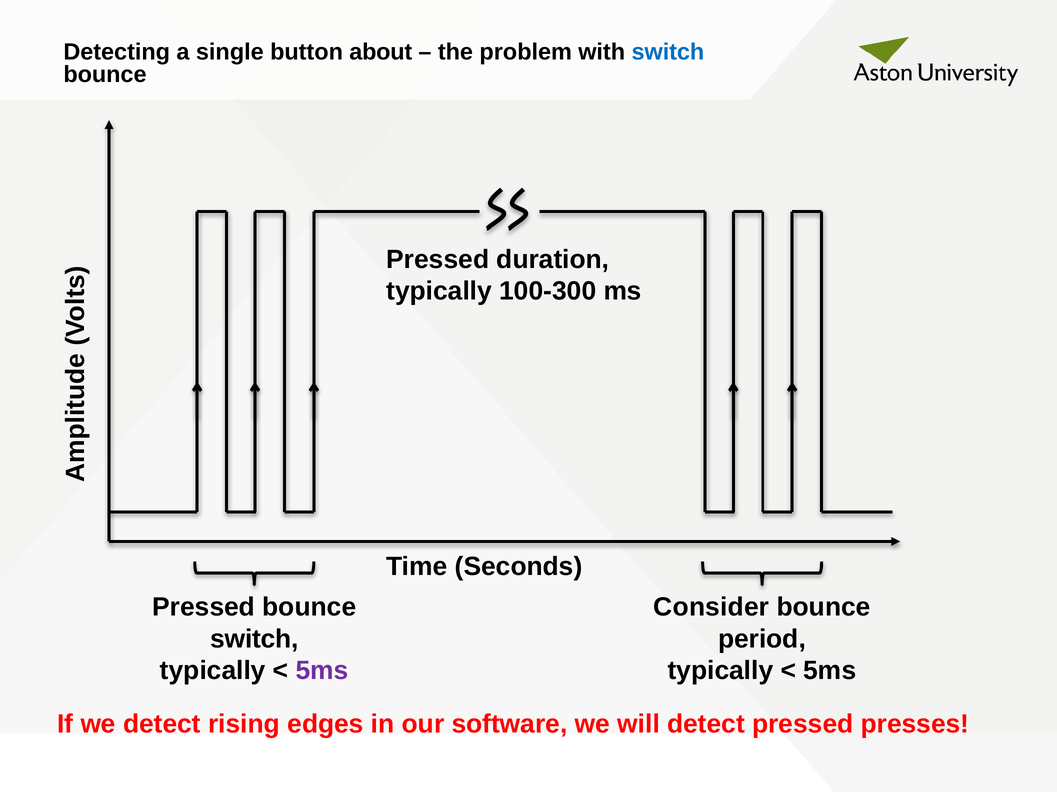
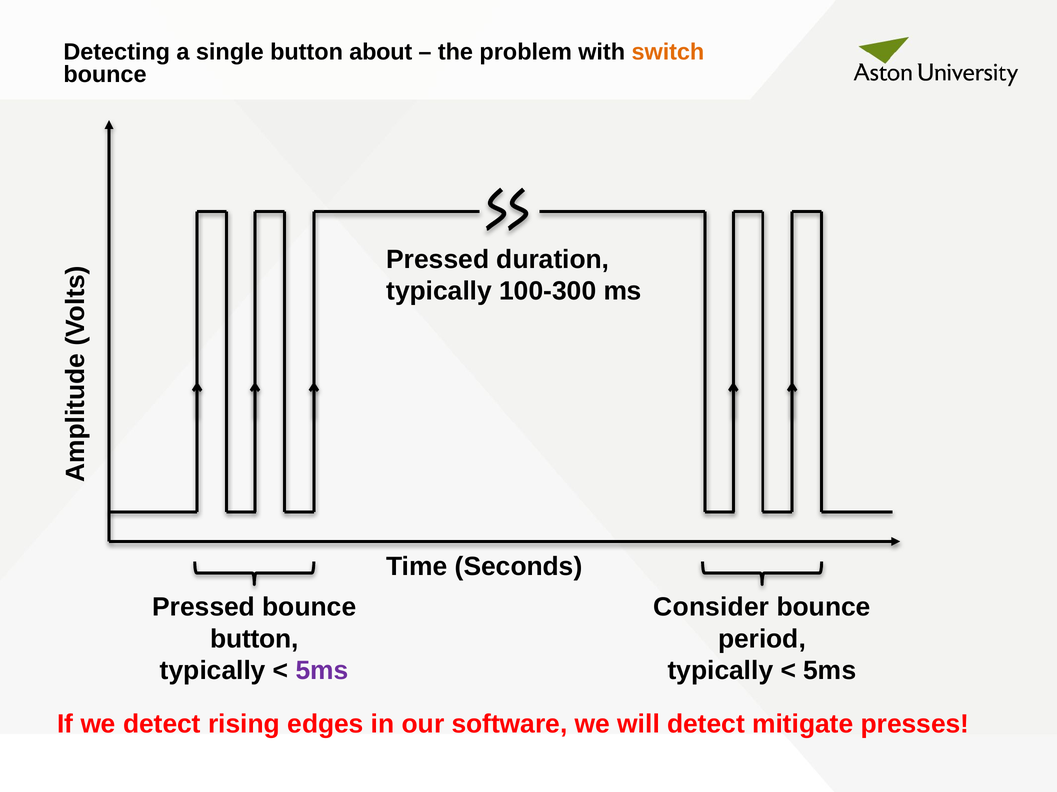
switch colour: blue -> orange (668, 52)
switch: switch -> button (254, 640)
detect pressed: pressed -> mitigate (803, 725)
